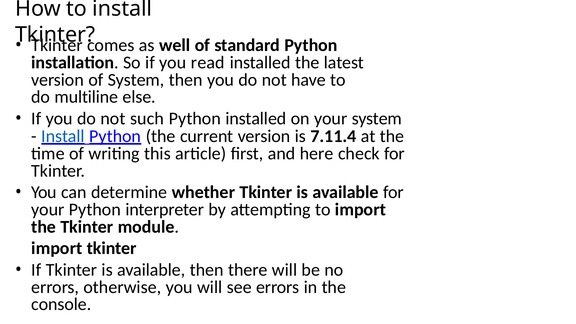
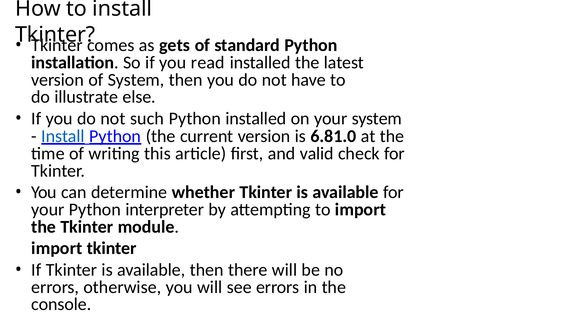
well: well -> gets (175, 45)
multiline: multiline -> illustrate (86, 97)
7.11.4: 7.11.4 -> 6.81.0 (333, 136)
here: here -> valid (317, 153)
